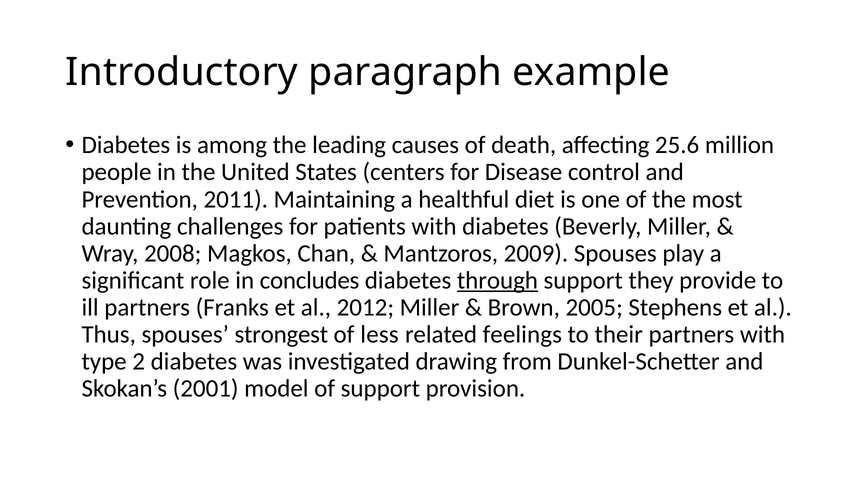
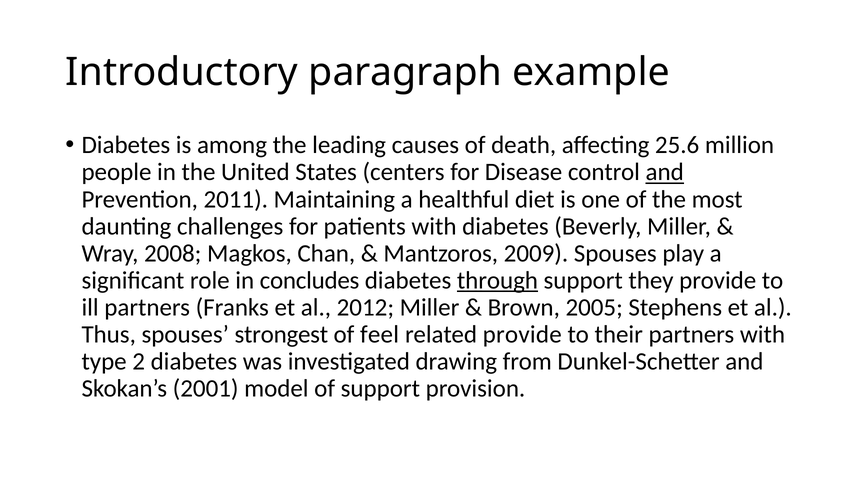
and underline: none -> present (665, 172)
less: less -> feel (380, 334)
related feelings: feelings -> provide (522, 334)
